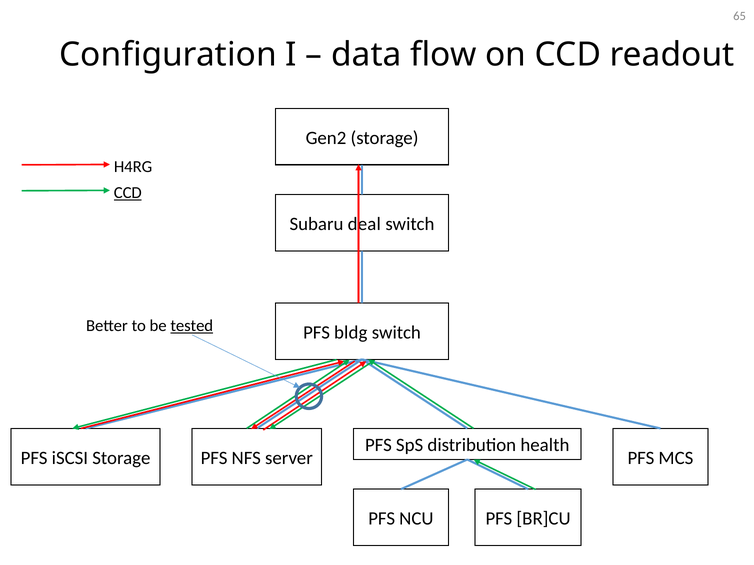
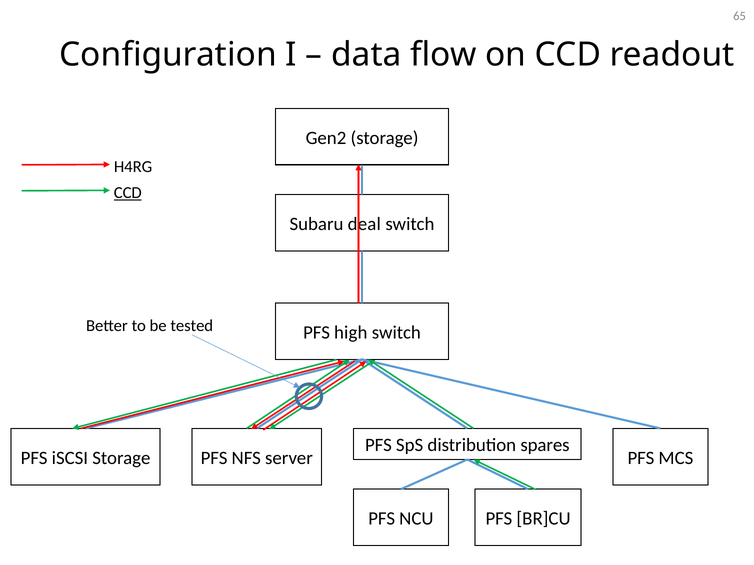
tested underline: present -> none (192, 326)
bldg: bldg -> high (351, 333)
health: health -> spares (545, 446)
